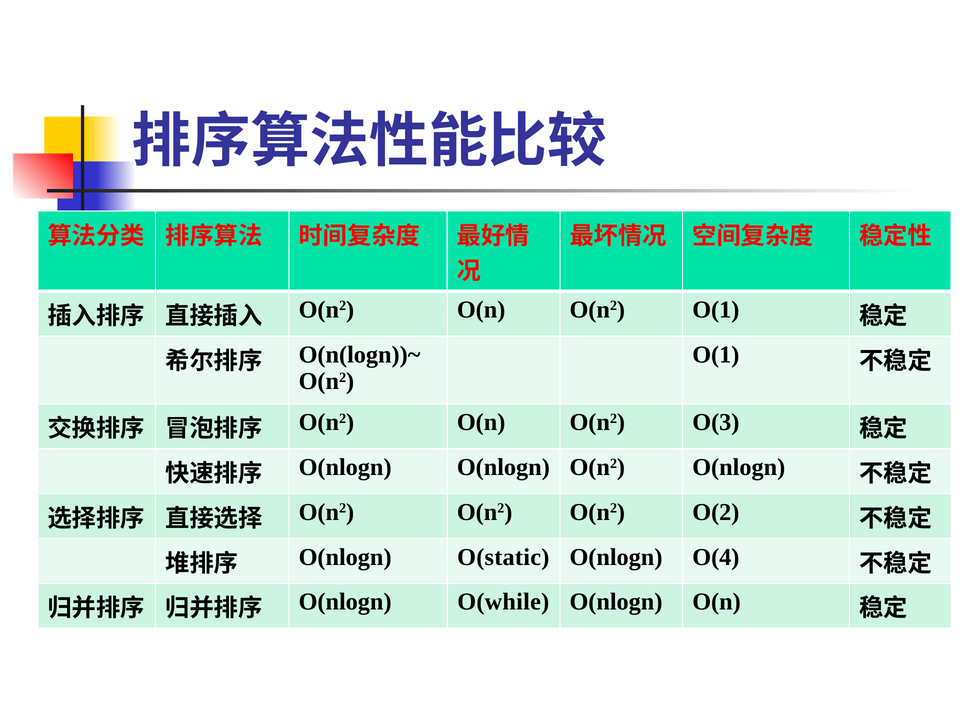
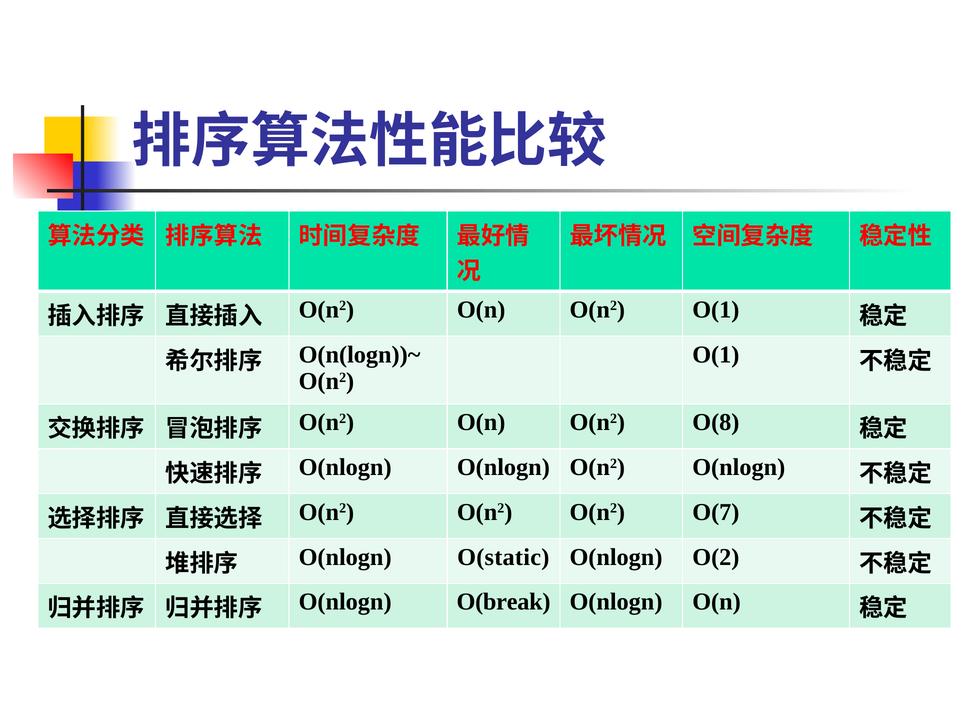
O(3: O(3 -> O(8 (716, 423)
O(2: O(2 -> O(7 (716, 512)
O(4: O(4 -> O(2 (716, 557)
O(while: O(while -> O(break (504, 602)
